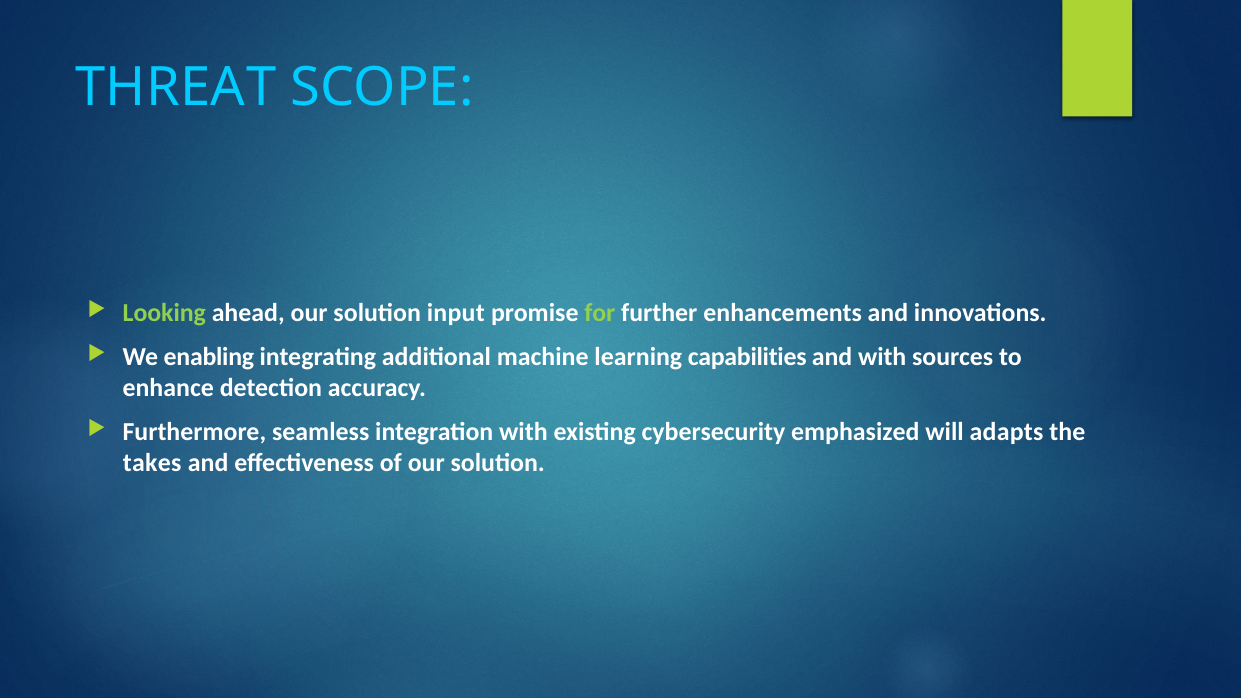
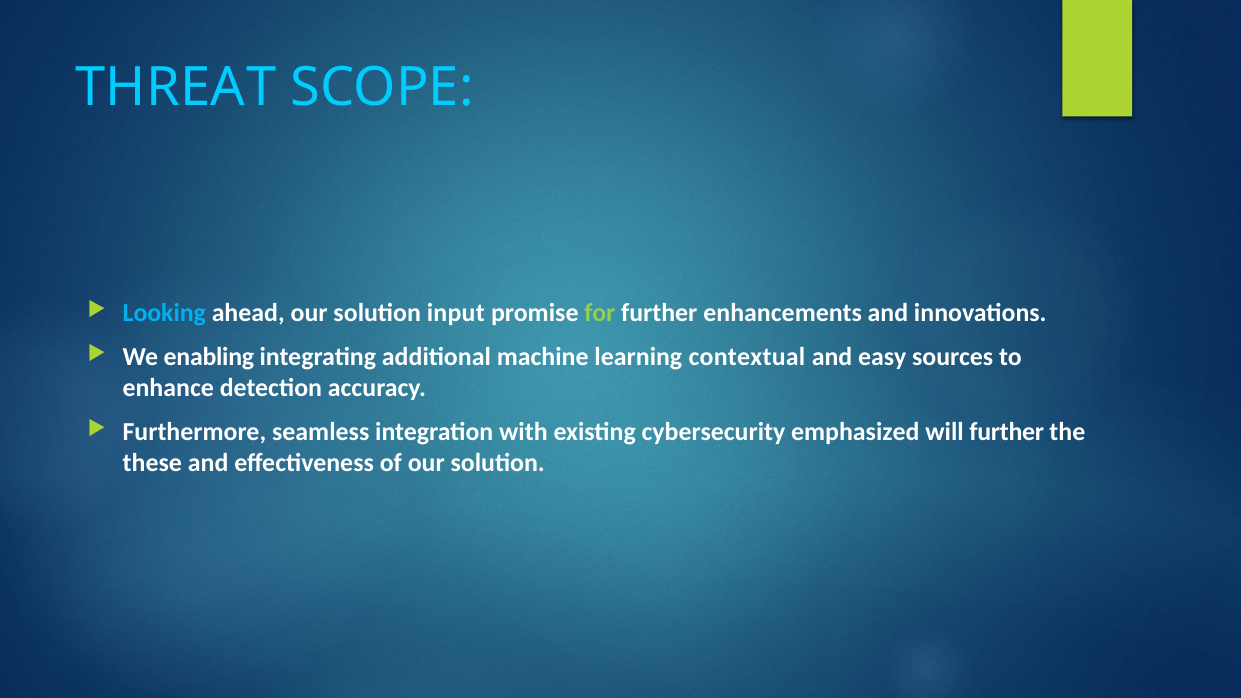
Looking colour: light green -> light blue (164, 313)
capabilities: capabilities -> contextual (747, 357)
and with: with -> easy (882, 357)
will adapts: adapts -> further (1007, 432)
takes: takes -> these (152, 463)
